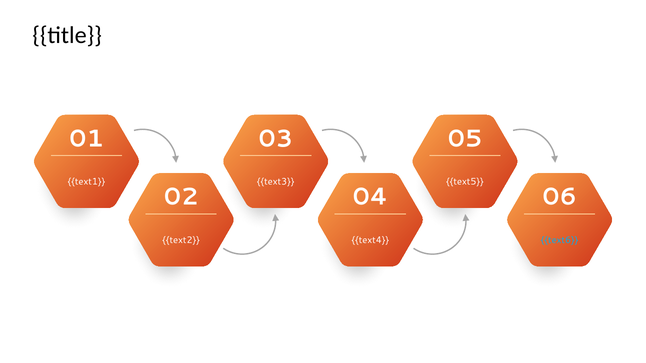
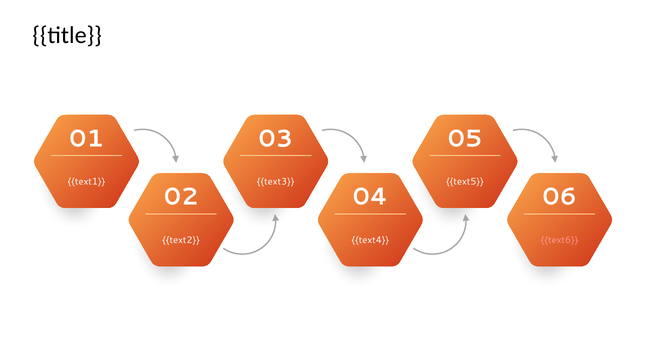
text6 colour: light blue -> pink (560, 241)
